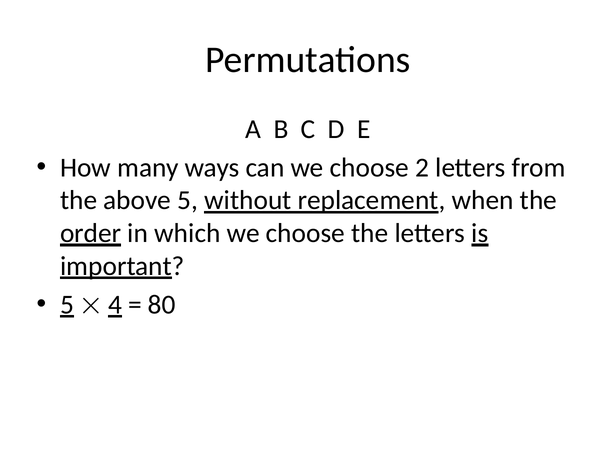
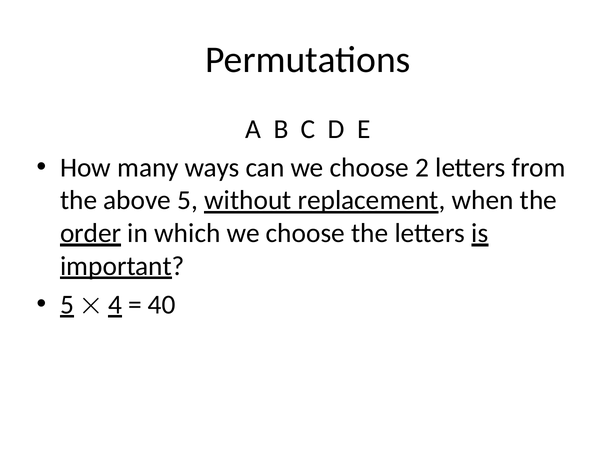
80: 80 -> 40 (162, 304)
